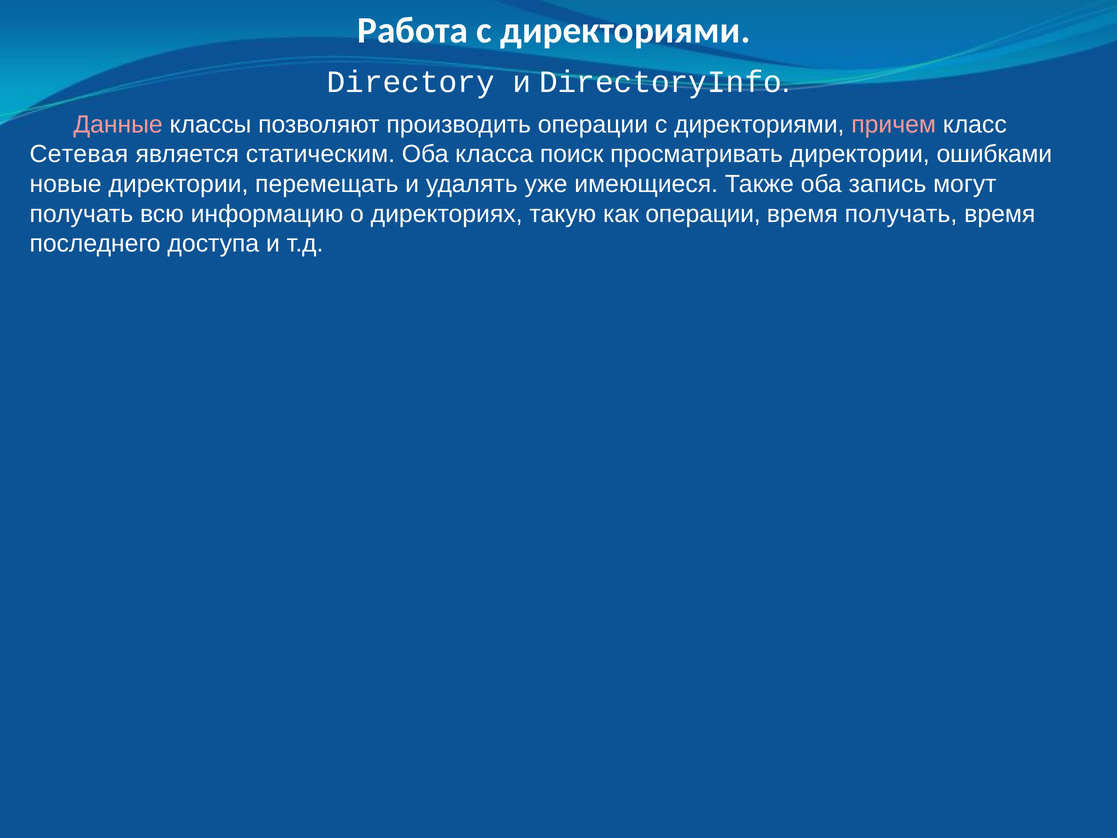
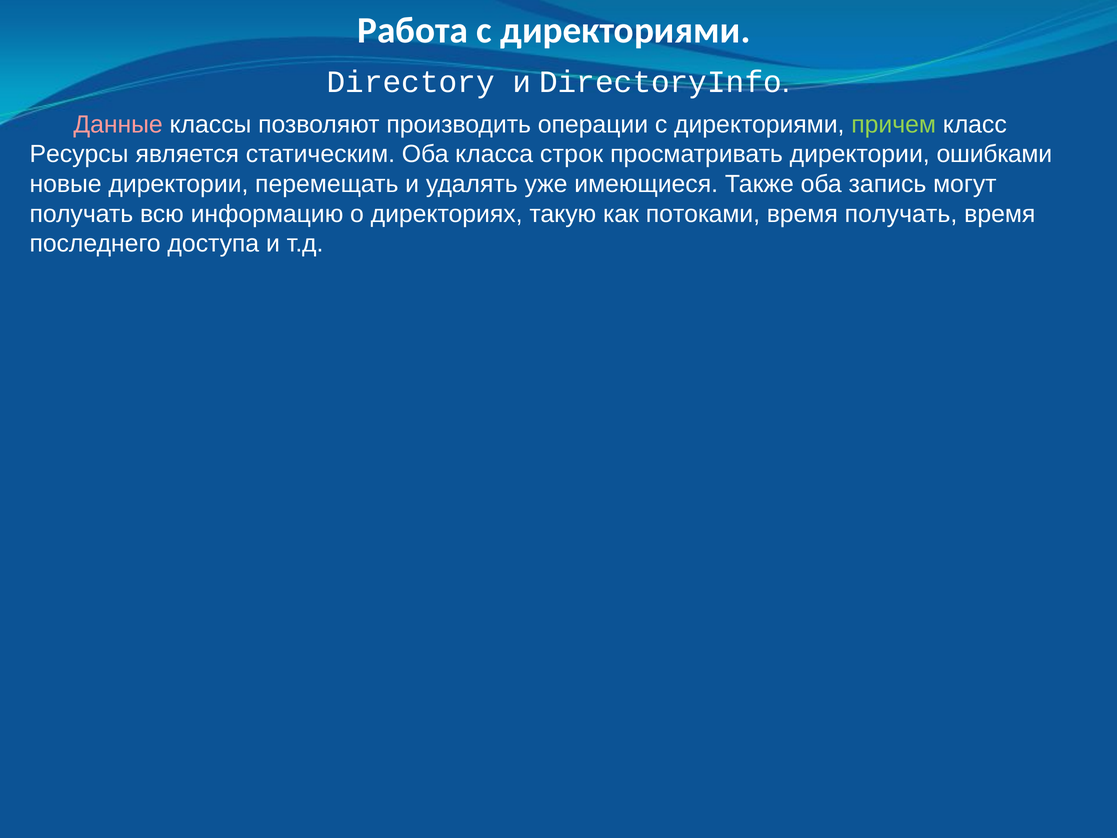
причем colour: pink -> light green (894, 124)
Сетевая: Сетевая -> Ресурсы (79, 154)
поиск: поиск -> строк (572, 154)
как операции: операции -> потоками (703, 214)
